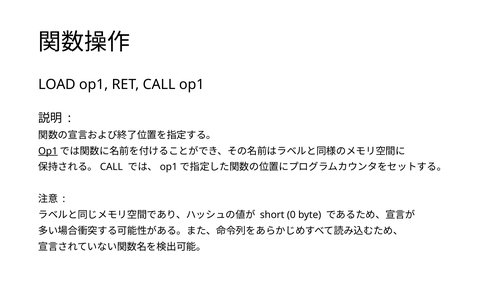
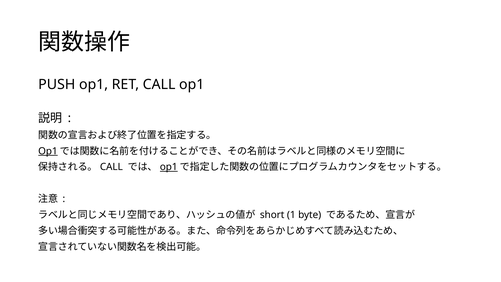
LOAD: LOAD -> PUSH (57, 84)
op1 underline: none -> present (169, 167)
0: 0 -> 1 (291, 215)
